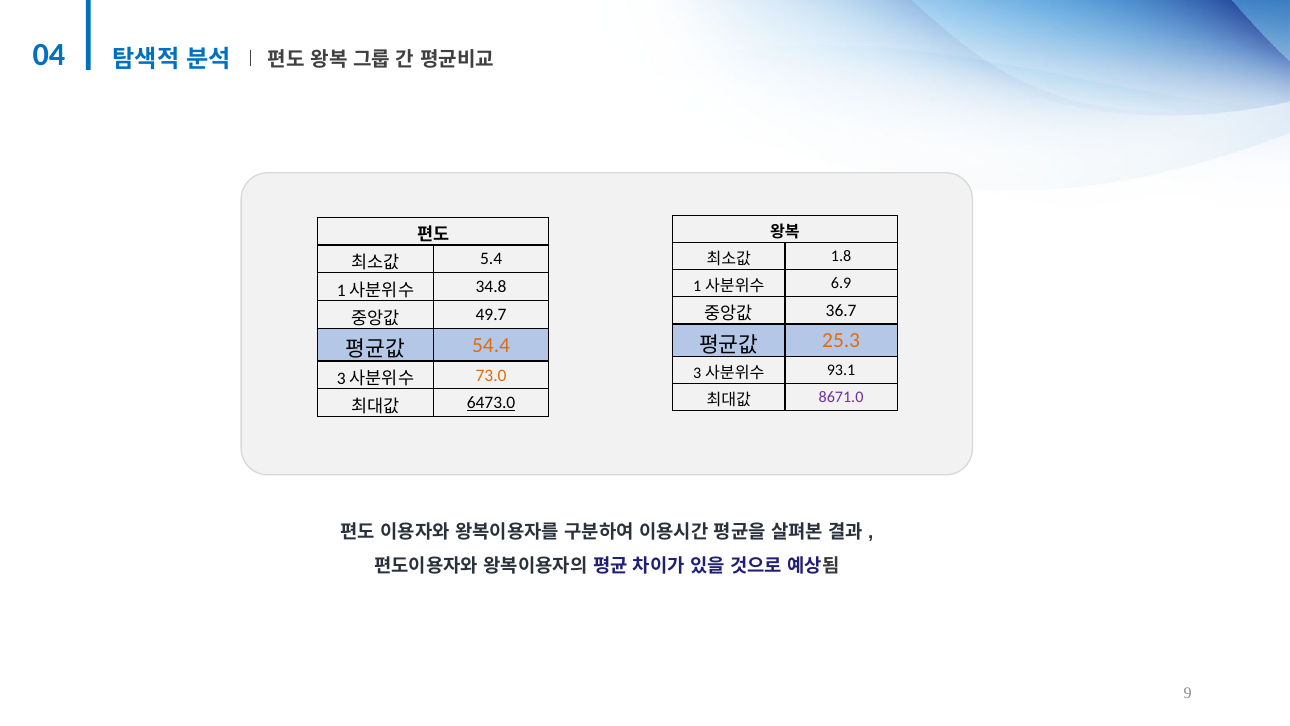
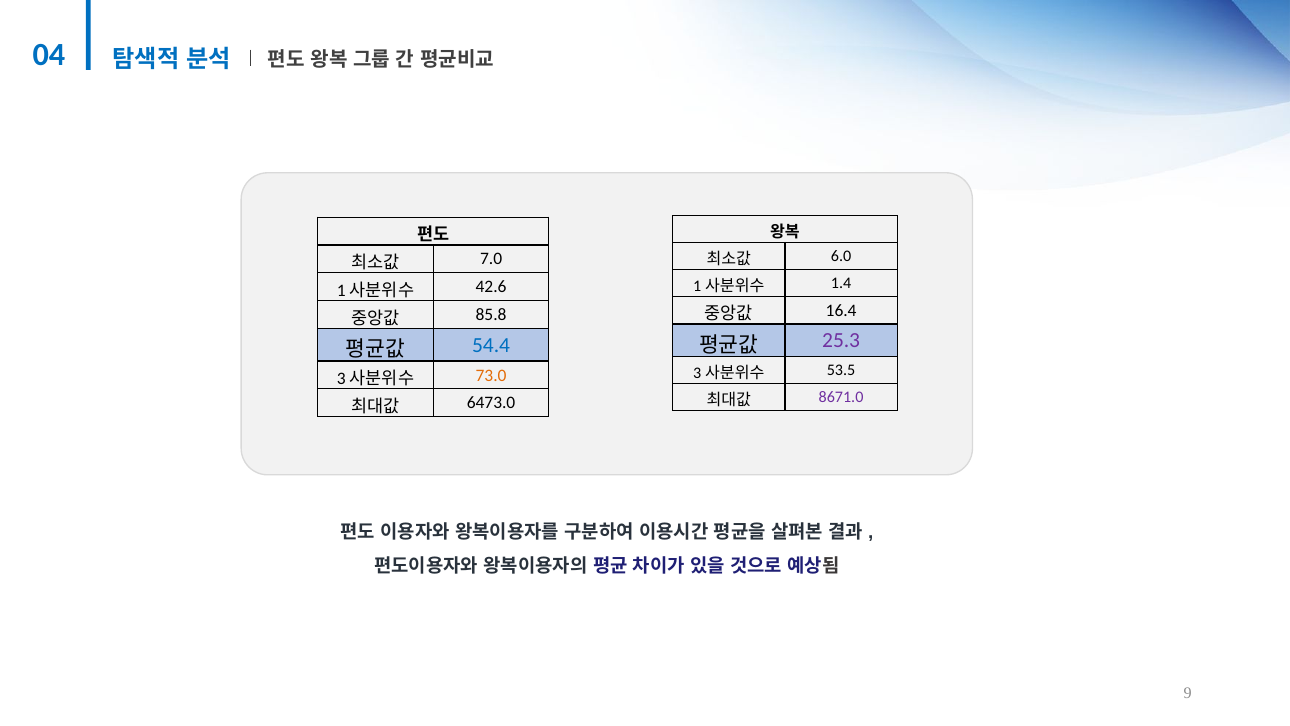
1.8: 1.8 -> 6.0 (841, 256)
5.4: 5.4 -> 7.0 (491, 259)
6.9: 6.9 -> 1.4 (841, 283)
34.8: 34.8 -> 42.6 (491, 287)
36.7: 36.7 -> 16.4 (841, 310)
49.7: 49.7 -> 85.8 (491, 315)
25.3 colour: orange -> purple (841, 341)
54.4 colour: orange -> blue (491, 345)
93.1: 93.1 -> 53.5 (841, 370)
6473.0 underline: present -> none (491, 403)
